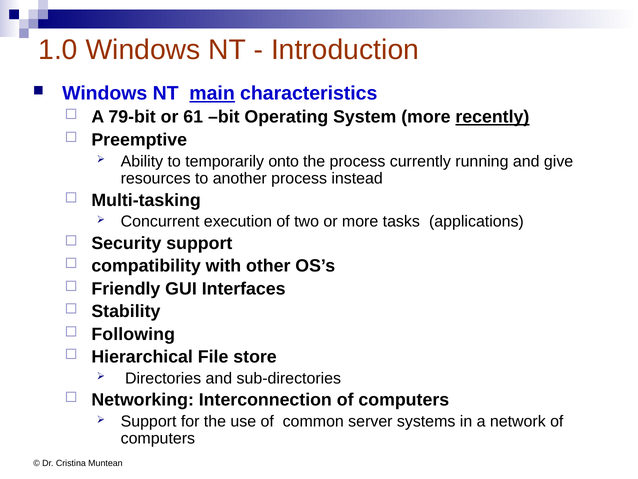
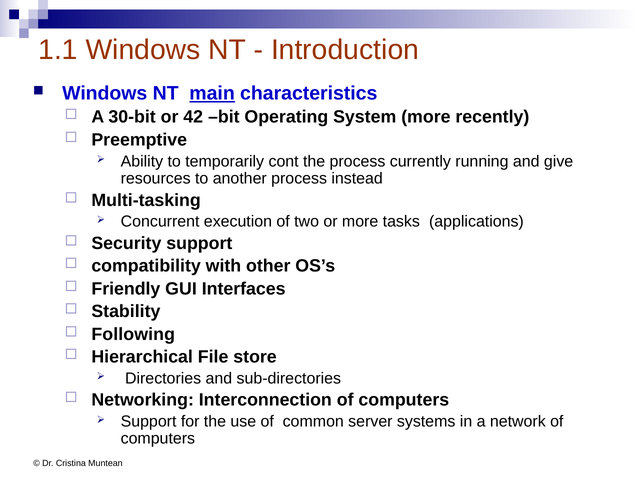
1.0: 1.0 -> 1.1 (58, 50)
79-bit: 79-bit -> 30-bit (132, 117)
61: 61 -> 42 (193, 117)
recently underline: present -> none (492, 117)
onto: onto -> cont (284, 161)
